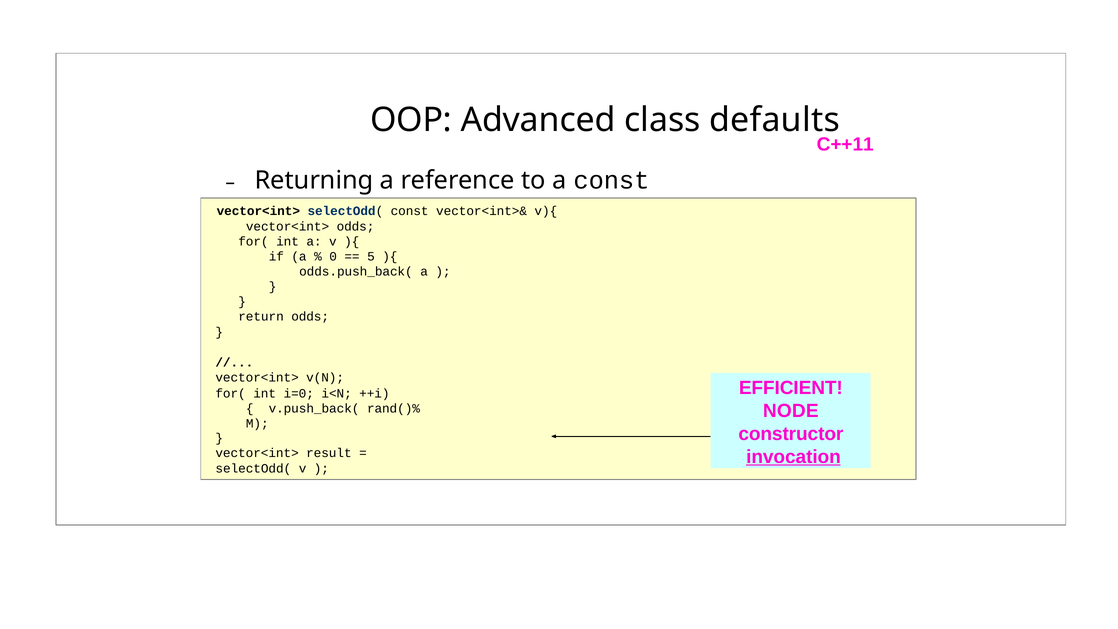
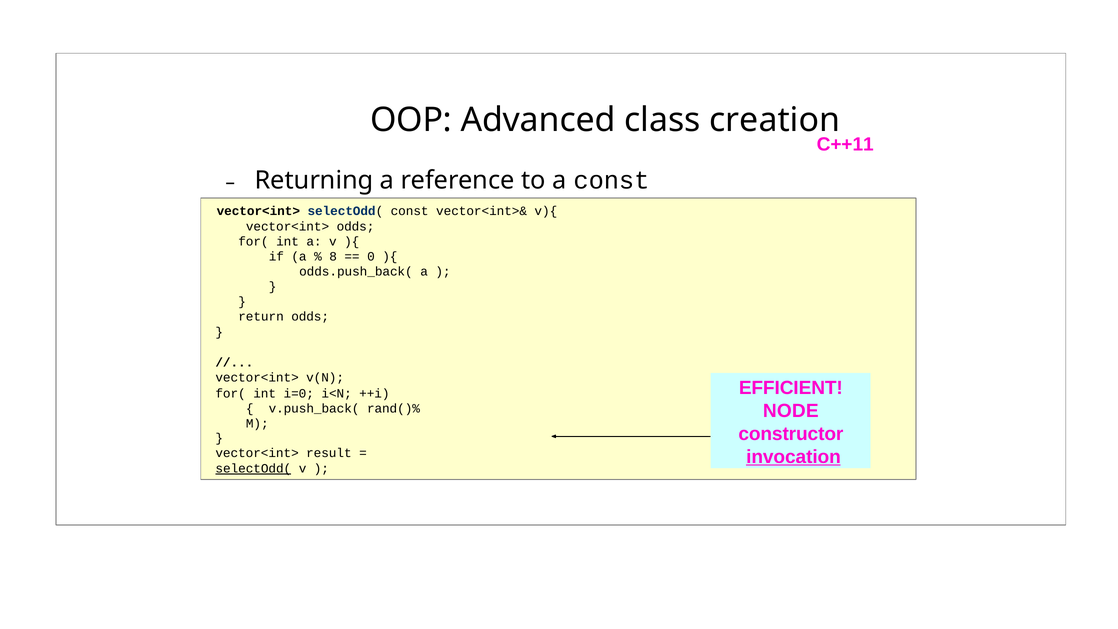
defaults: defaults -> creation (775, 120)
0: 0 -> 8 (333, 256)
5: 5 -> 0 (371, 256)
selectOdd( underline: none -> present (253, 468)
